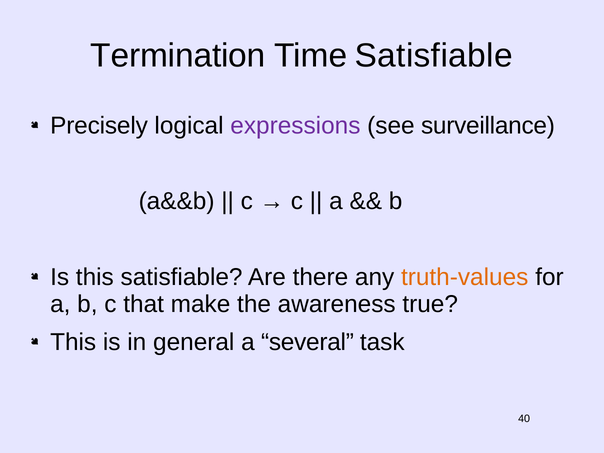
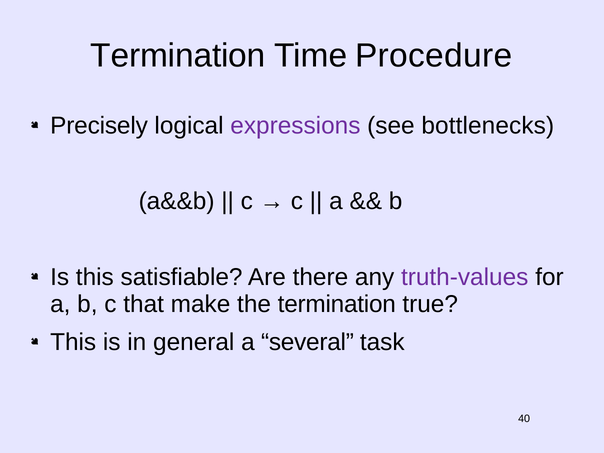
Time Satisfiable: Satisfiable -> Procedure (434, 56)
surveillance: surveillance -> bottlenecks (488, 126)
truth-values colour: orange -> purple (465, 277)
the awareness: awareness -> termination (337, 305)
